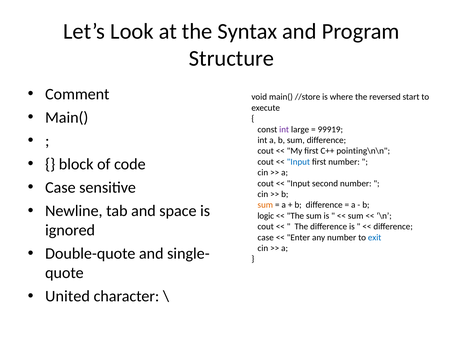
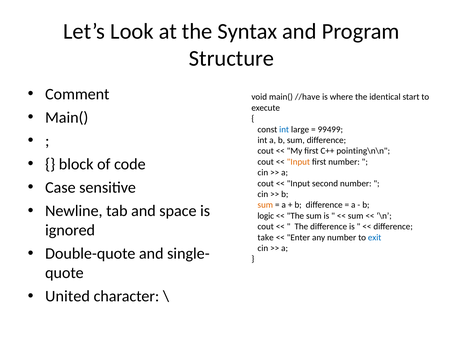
//store: //store -> //have (307, 97)
reversed: reversed -> identical (385, 97)
int colour: purple -> blue (284, 129)
99919: 99919 -> 99499 (330, 129)
Input colour: blue -> orange (298, 162)
case: case -> take (266, 238)
